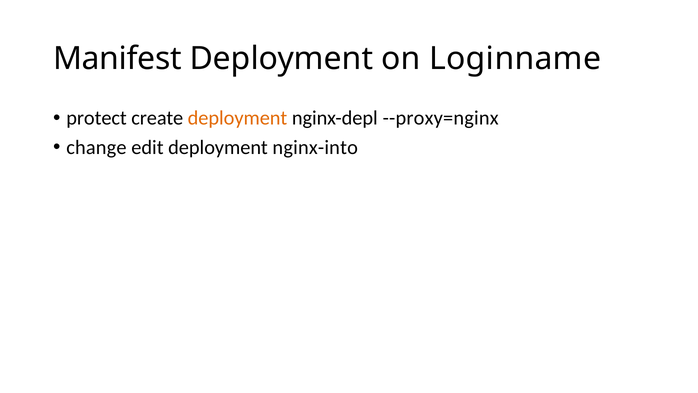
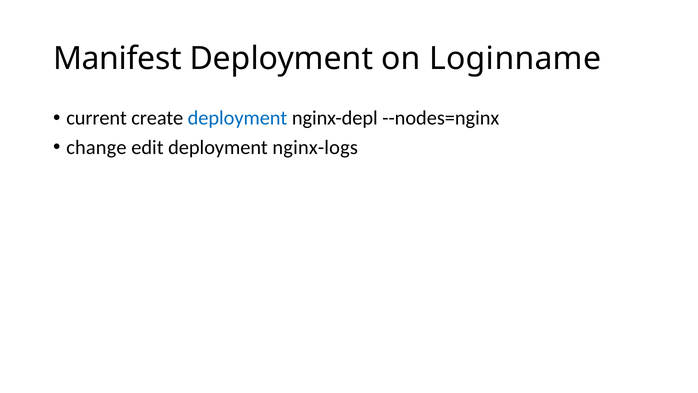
protect: protect -> current (97, 118)
deployment colour: orange -> blue (237, 118)
--proxy=nginx: --proxy=nginx -> --nodes=nginx (441, 118)
nginx-into: nginx-into -> nginx-logs (315, 147)
